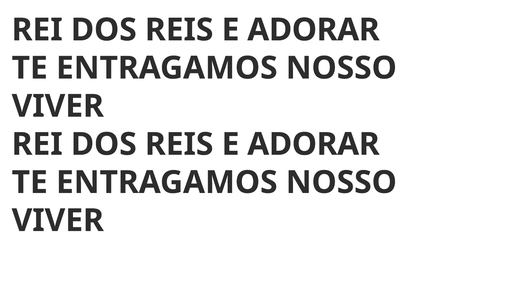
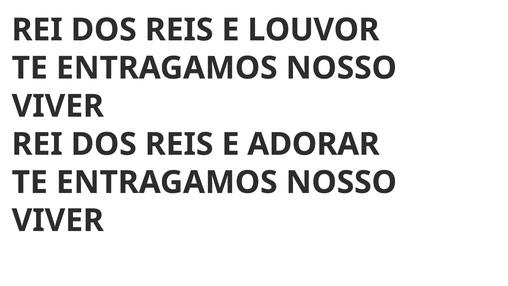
ADORAR: ADORAR -> LOUVOR (313, 30)
